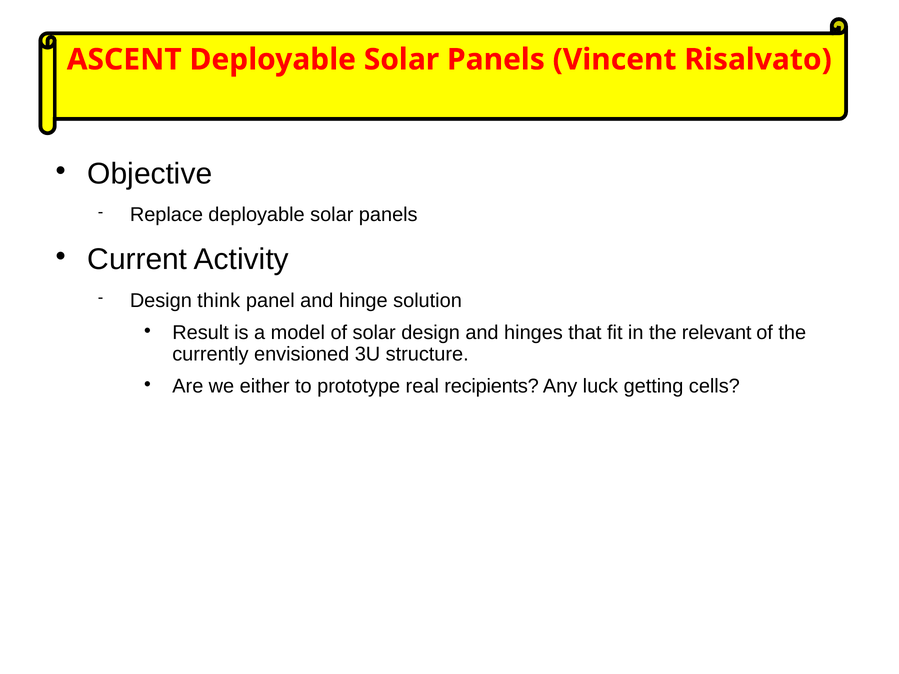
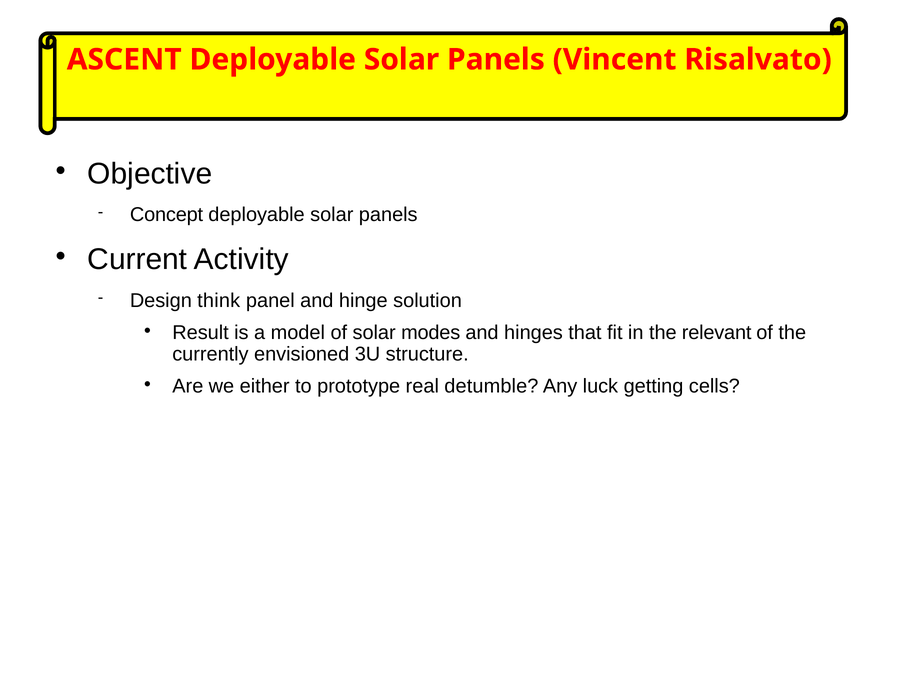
Replace: Replace -> Concept (167, 215)
solar design: design -> modes (431, 333)
recipients: recipients -> detumble (491, 386)
